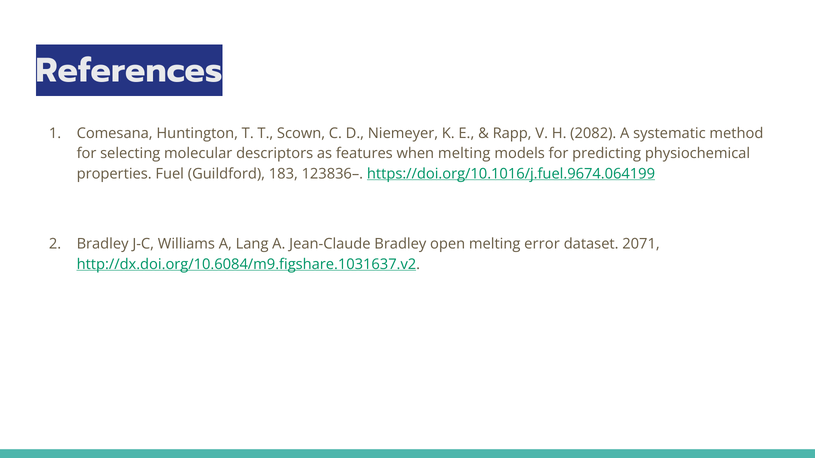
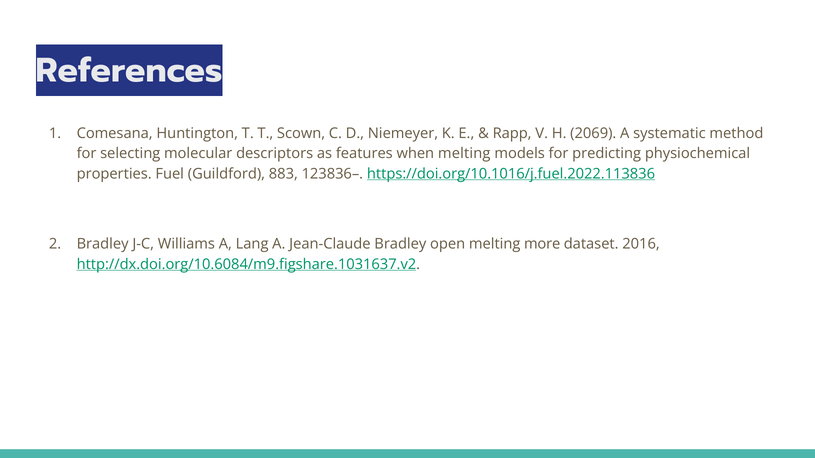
2082: 2082 -> 2069 (593, 133)
183: 183 -> 883 (283, 174)
https://doi.org/10.1016/j.fuel.9674.064199: https://doi.org/10.1016/j.fuel.9674.064199 -> https://doi.org/10.1016/j.fuel.2022.113836 (511, 174)
error: error -> more (542, 244)
2071: 2071 -> 2016 (641, 244)
